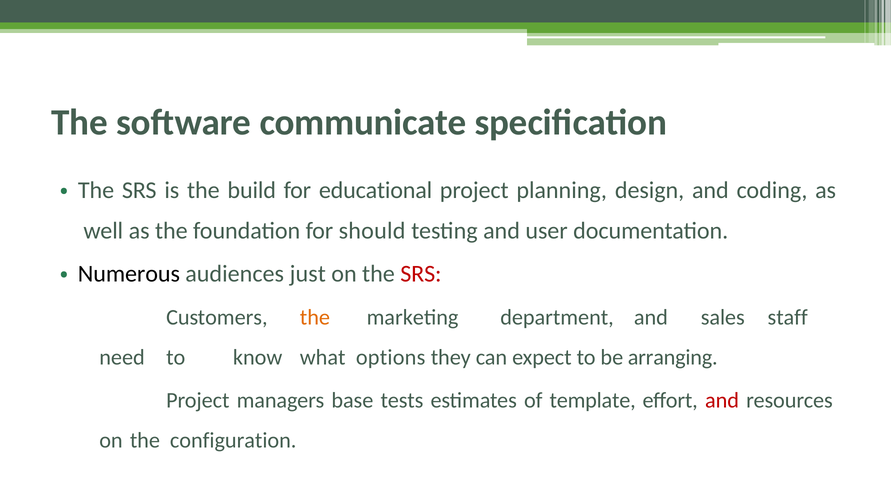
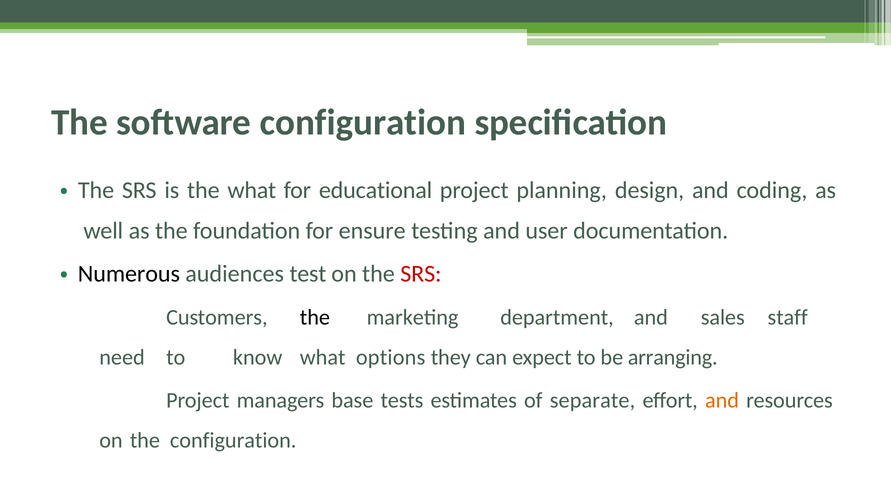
software communicate: communicate -> configuration (363, 123)
the build: build -> what (252, 190)
should: should -> ensure (372, 231)
just: just -> test (308, 274)
the colour: orange -> black (315, 318)
template: template -> separate (592, 401)
and colour: red -> orange (722, 401)
